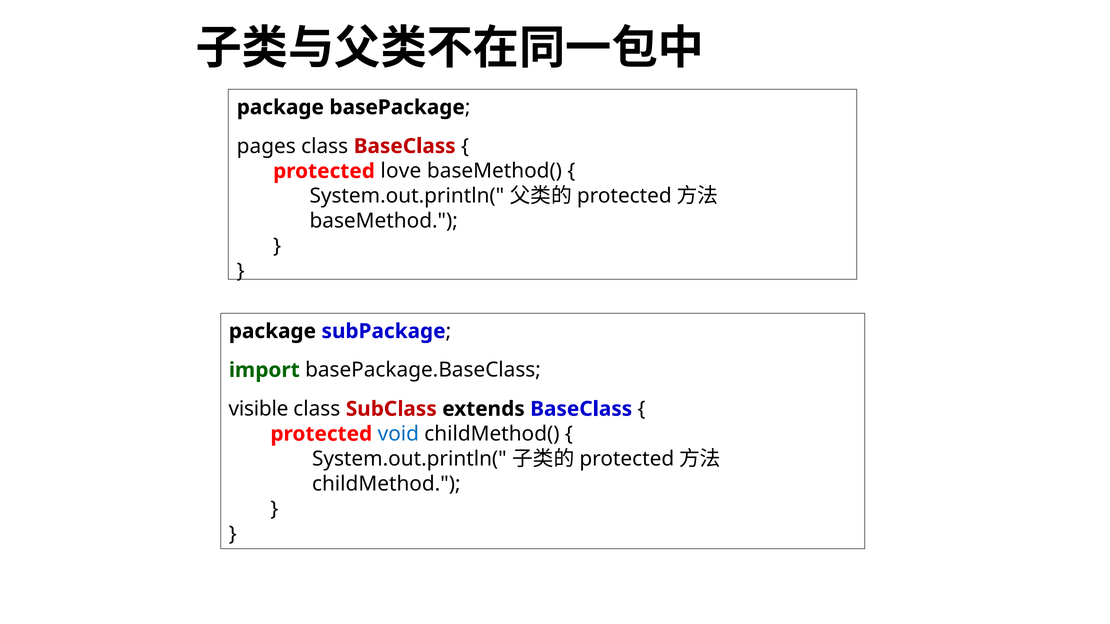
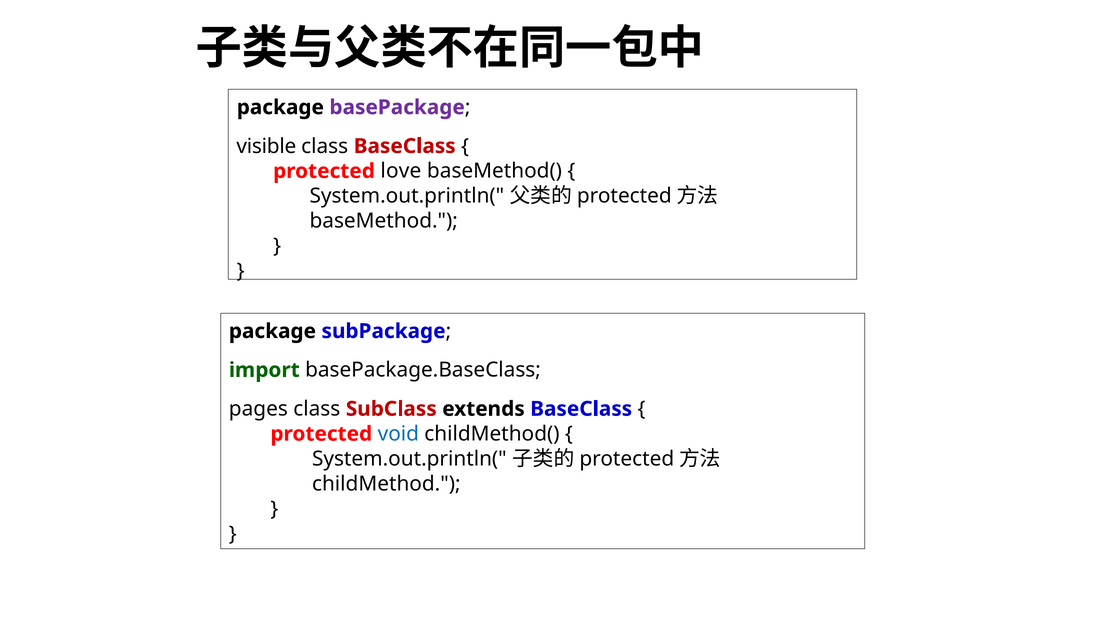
basePackage colour: black -> purple (397, 107)
pages: pages -> visible (266, 146)
visible: visible -> pages (258, 409)
